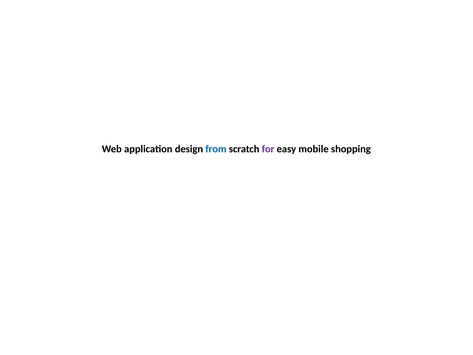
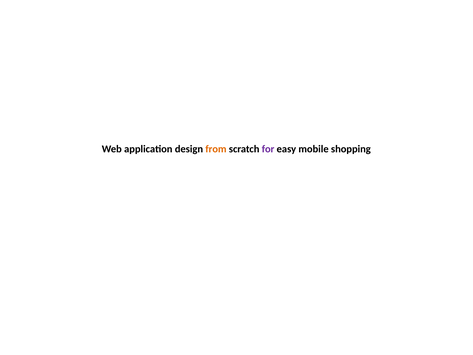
from colour: blue -> orange (216, 149)
